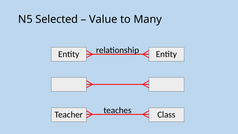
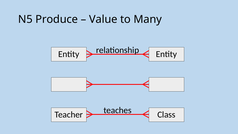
Selected: Selected -> Produce (57, 19)
